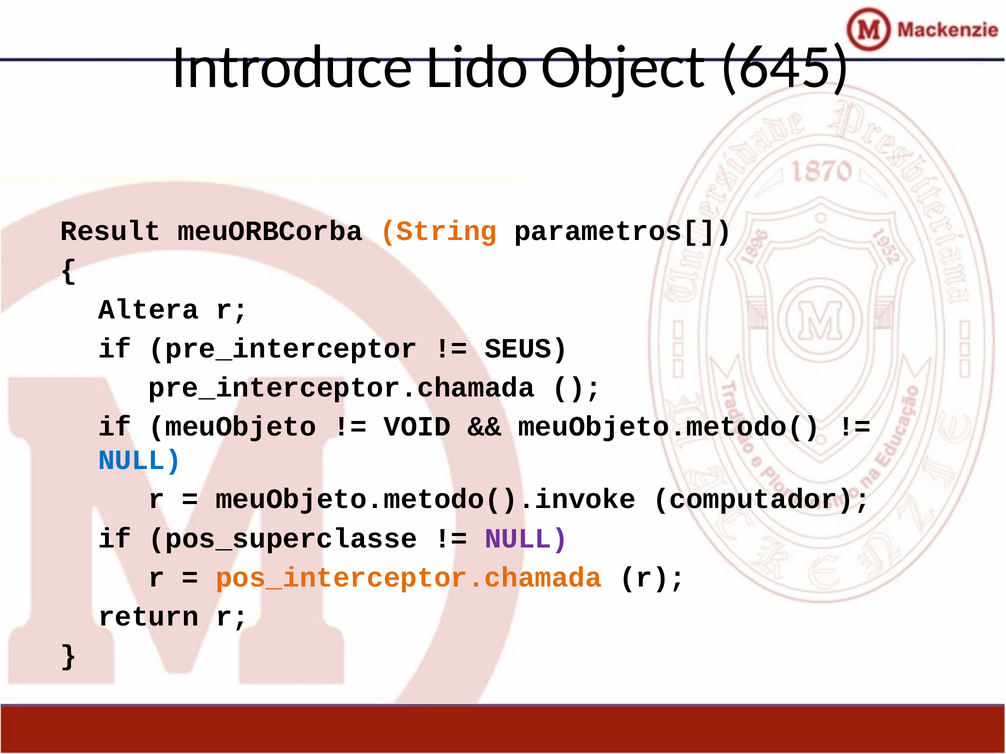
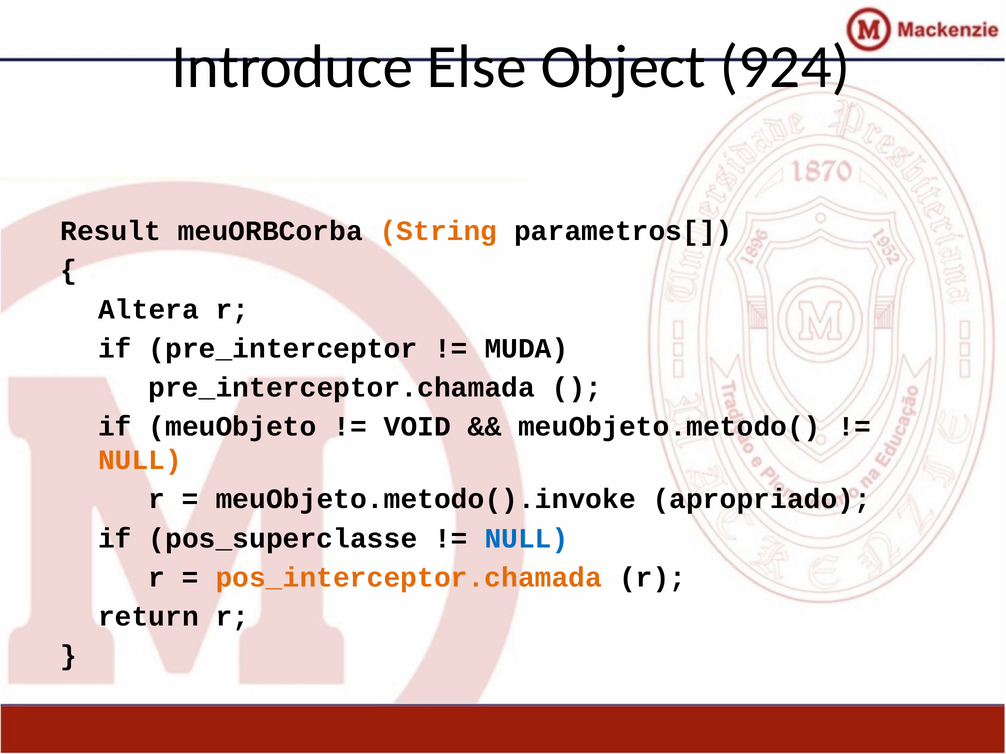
Lido: Lido -> Else (477, 67)
645: 645 -> 924 (785, 67)
SEUS: SEUS -> MUDA (527, 349)
NULL colour: blue -> orange (140, 460)
computador: computador -> apropriado (762, 500)
NULL colour: purple -> blue (527, 539)
